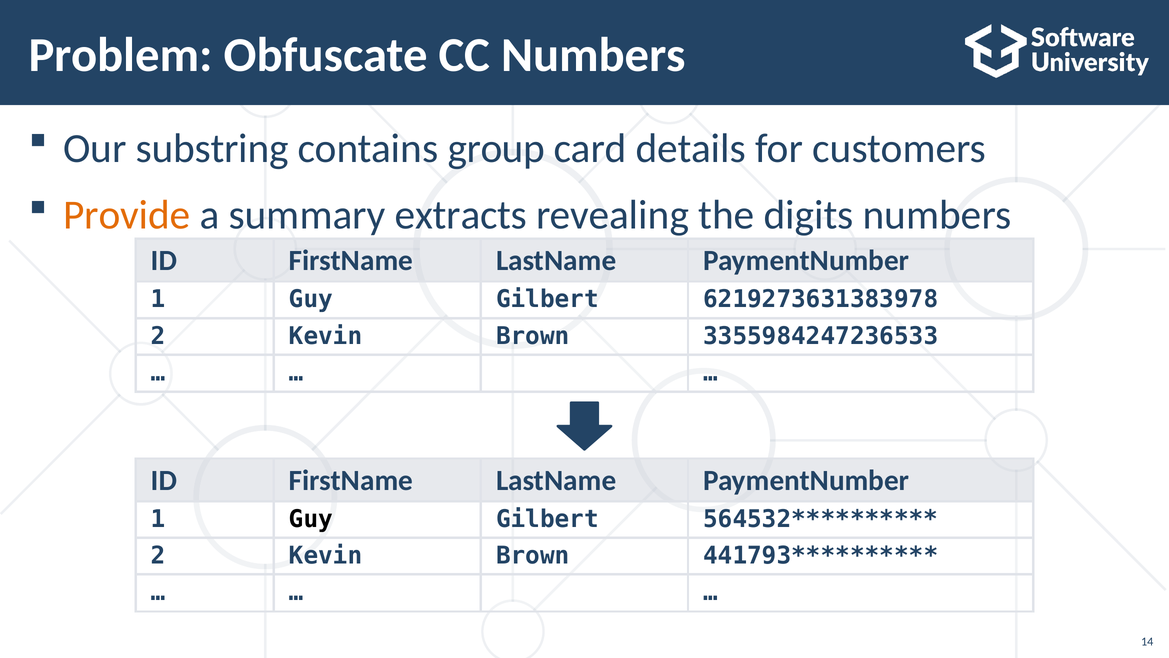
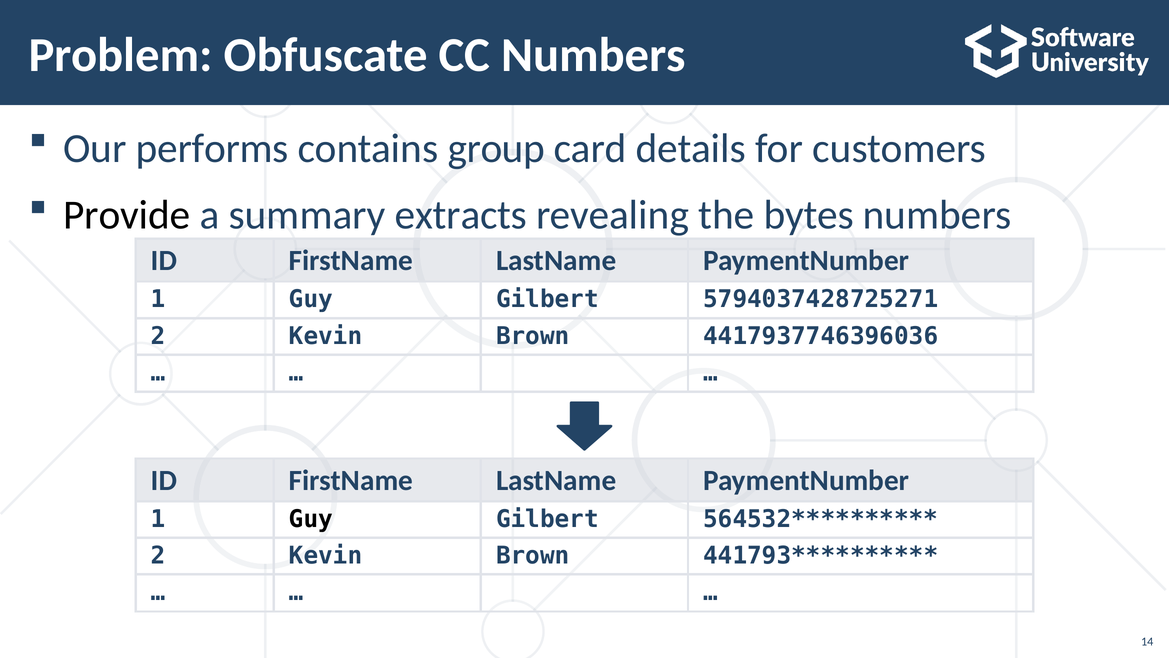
substring: substring -> performs (212, 148)
Provide colour: orange -> black (127, 215)
digits: digits -> bytes (809, 215)
6219273631383978: 6219273631383978 -> 5794037428725271 (821, 299)
3355984247236533: 3355984247236533 -> 4417937746396036 (821, 336)
